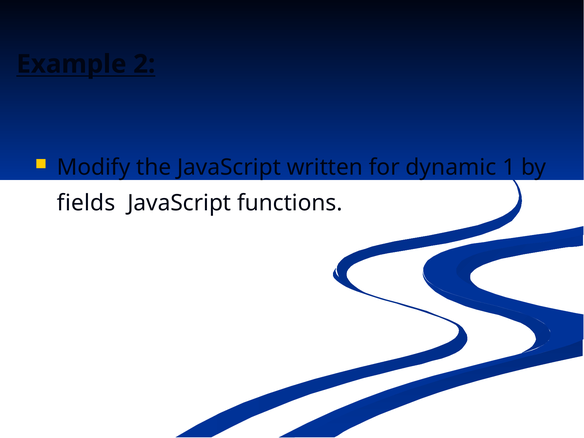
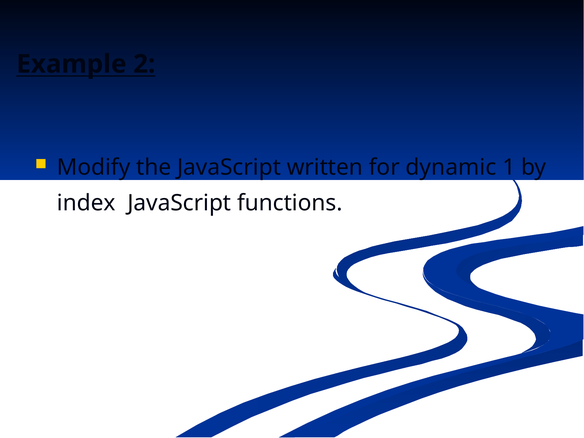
fields: fields -> index (86, 203)
